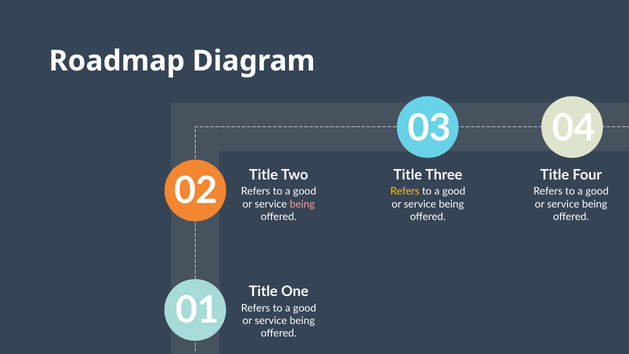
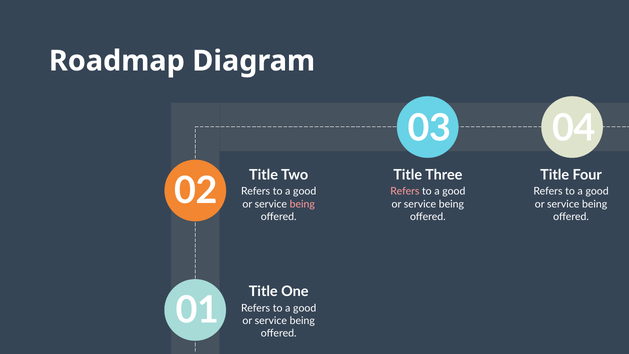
Refers colour: yellow -> pink (405, 191)
